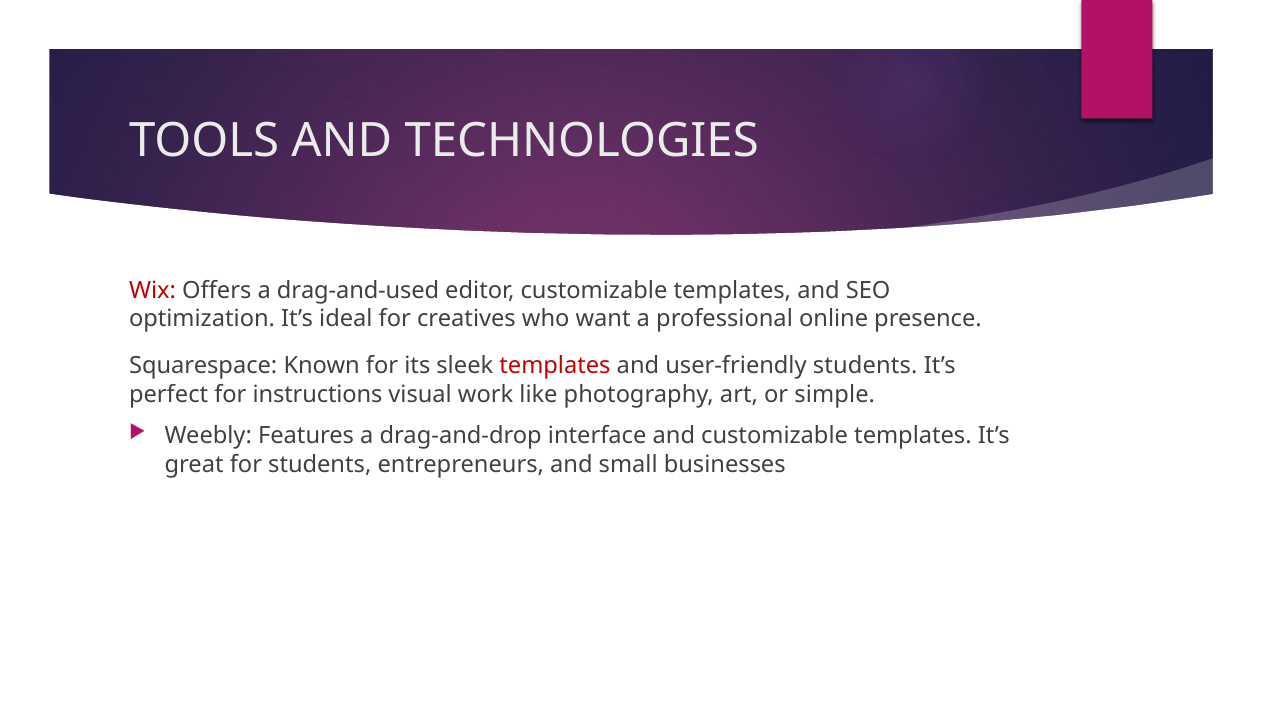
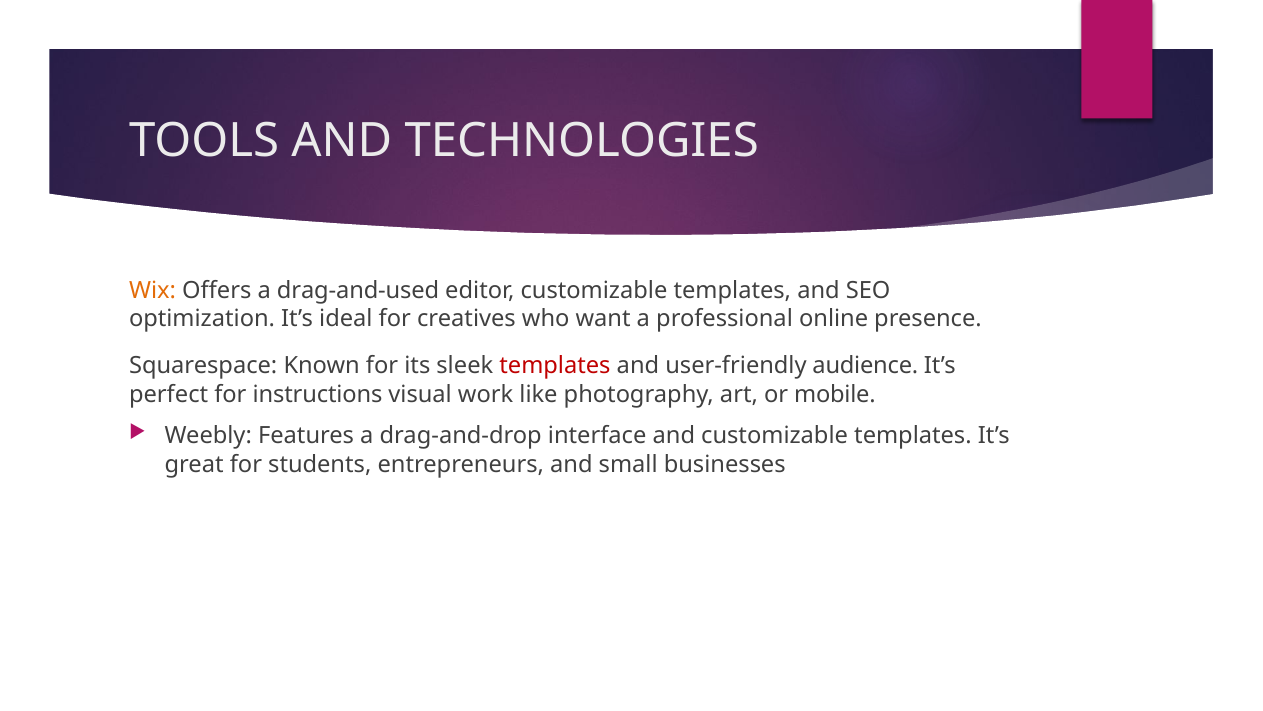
Wix colour: red -> orange (153, 290)
user-friendly students: students -> audience (865, 366)
simple: simple -> mobile (835, 394)
